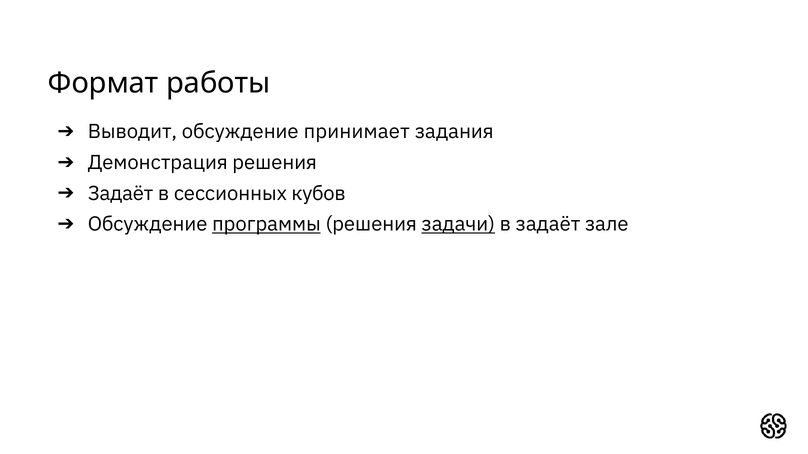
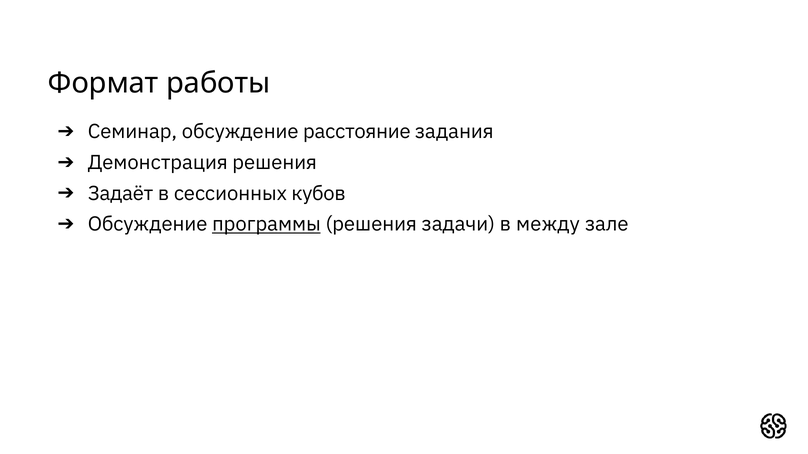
Выводит: Выводит -> Семинар (132, 132)
принимает: принимает -> расстояние (357, 132)
задачи underline: present -> none (458, 225)
в задаёт: задаёт -> между (548, 225)
